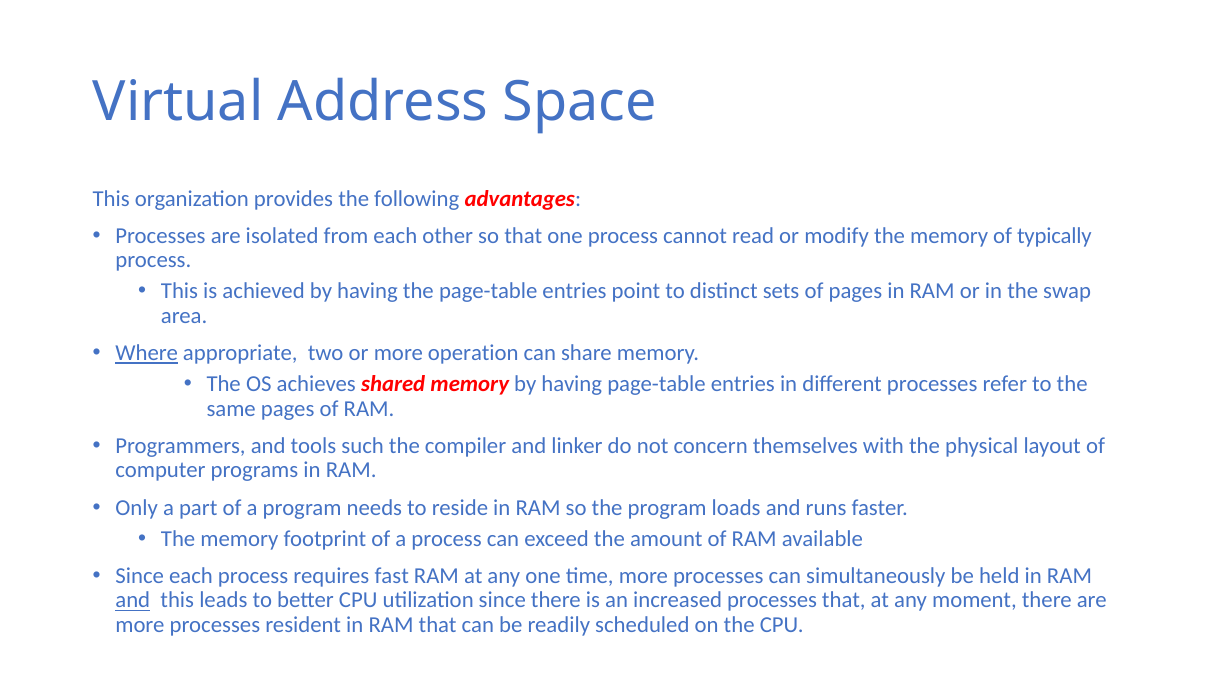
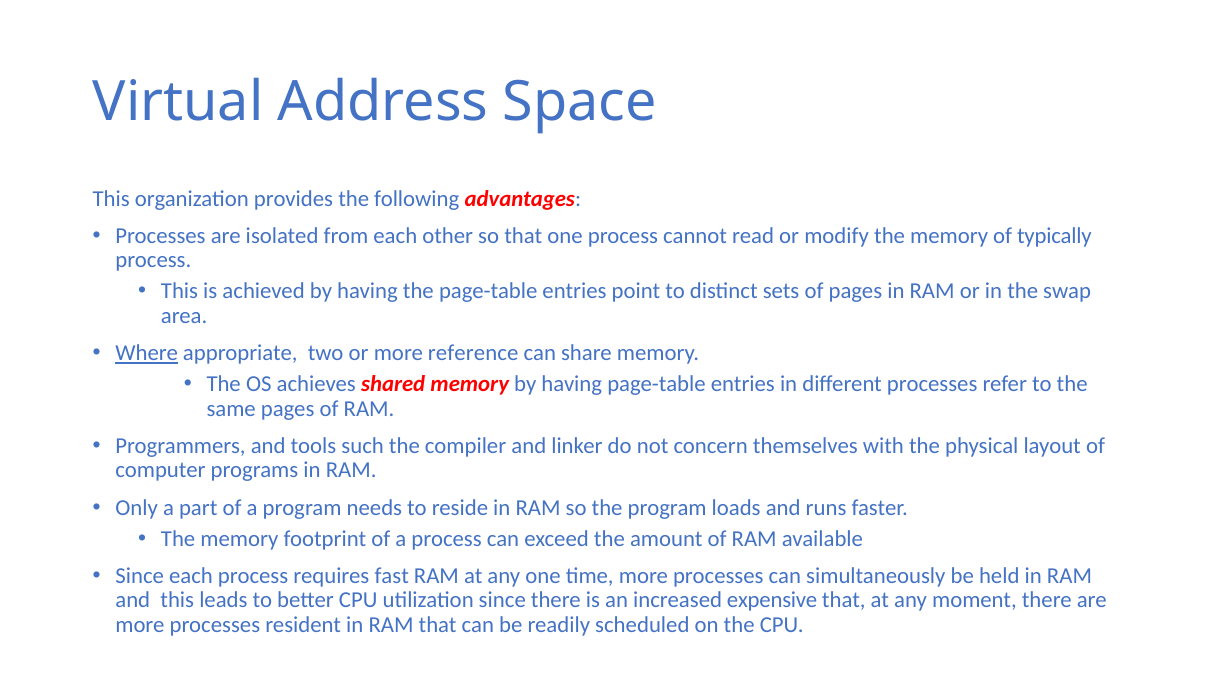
operation: operation -> reference (473, 353)
and underline: present -> none (133, 601)
increased processes: processes -> expensive (772, 601)
